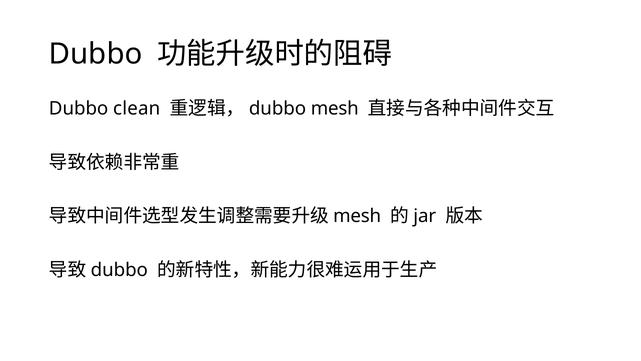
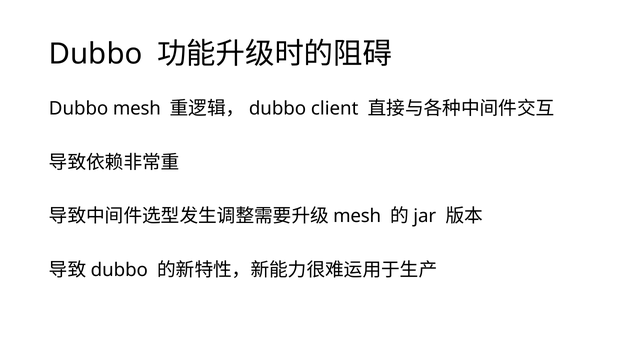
Dubbo clean: clean -> mesh (137, 108)
dubbo mesh: mesh -> client (335, 108)
